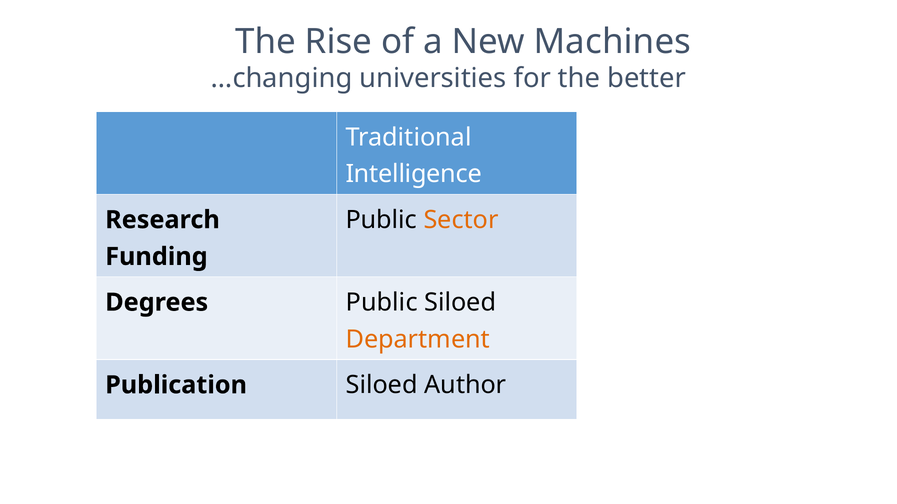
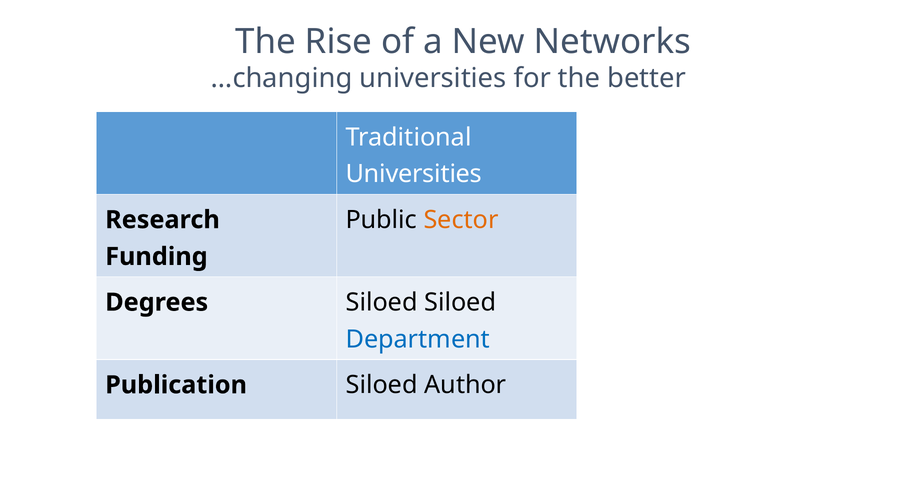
Machines: Machines -> Networks (612, 42)
Intelligence: Intelligence -> Universities (414, 174)
Degrees Public: Public -> Siloed (382, 303)
Department colour: orange -> blue (418, 340)
